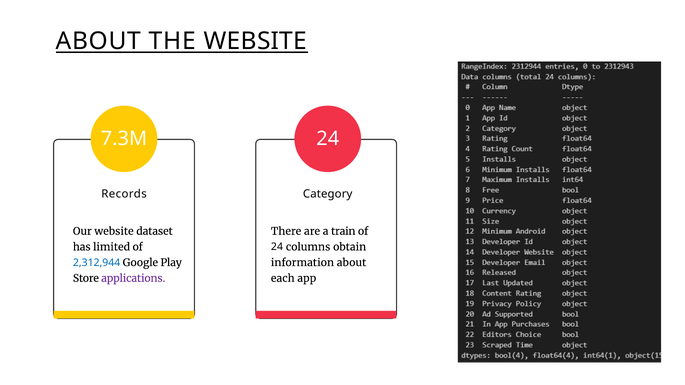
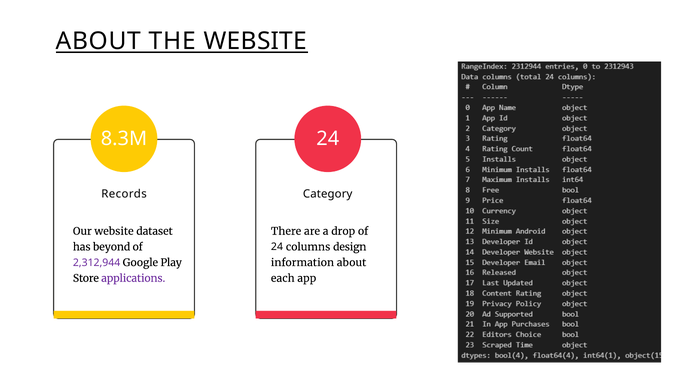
7.3M: 7.3M -> 8.3M (124, 139)
train: train -> drop (343, 231)
obtain: obtain -> design (350, 247)
limited: limited -> beyond (112, 247)
2,312,944 colour: blue -> purple (97, 263)
